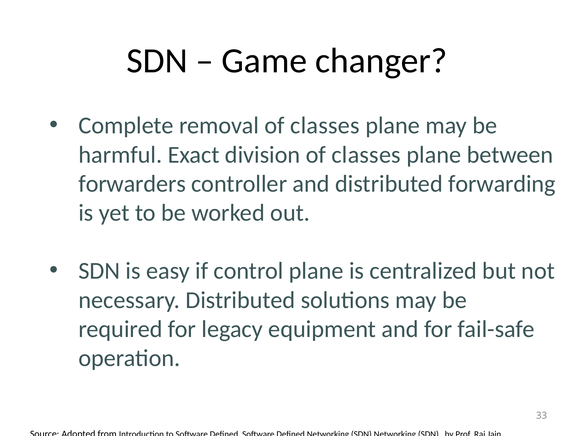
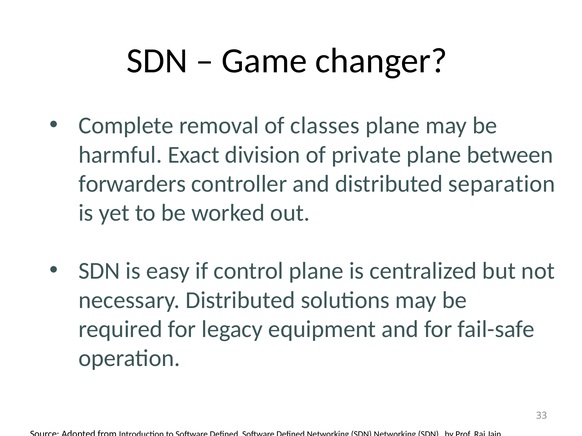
division of classes: classes -> private (366, 155)
forwarding: forwarding -> separation (502, 184)
